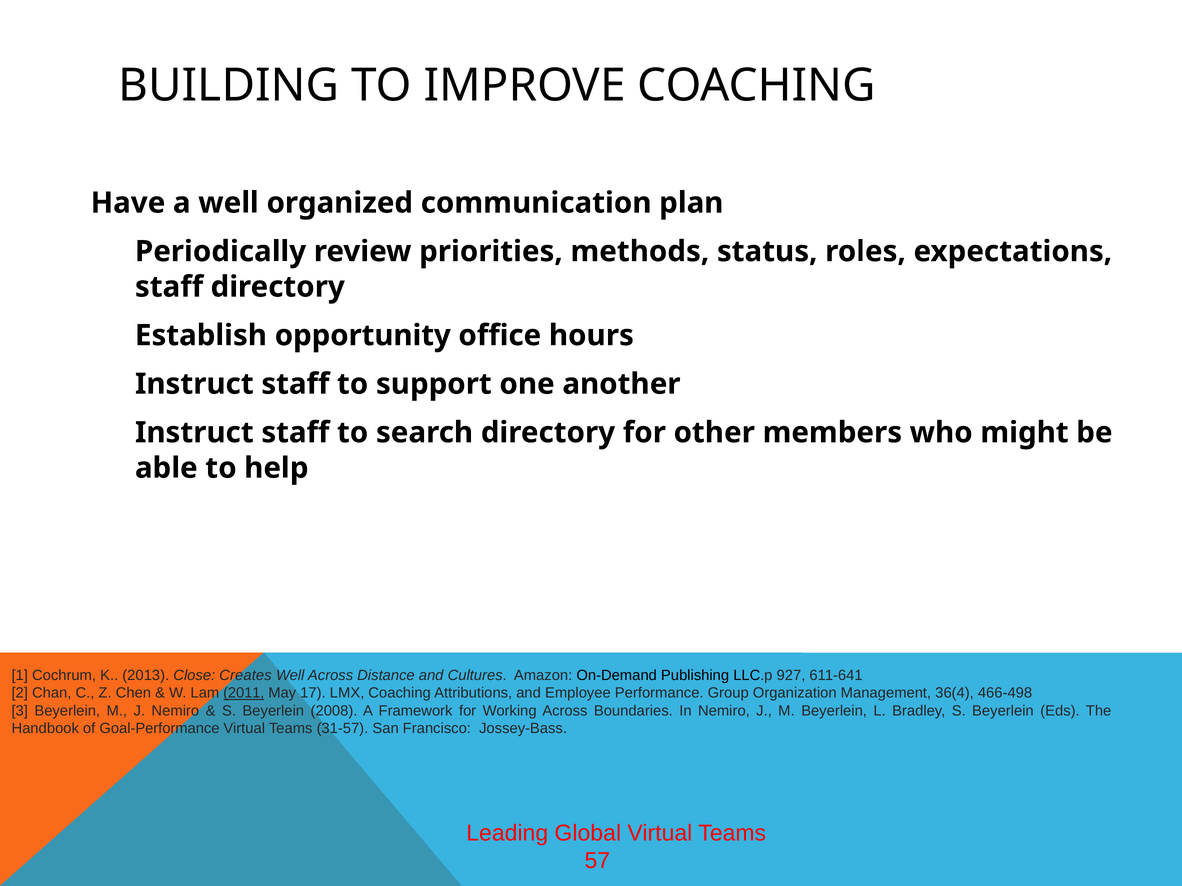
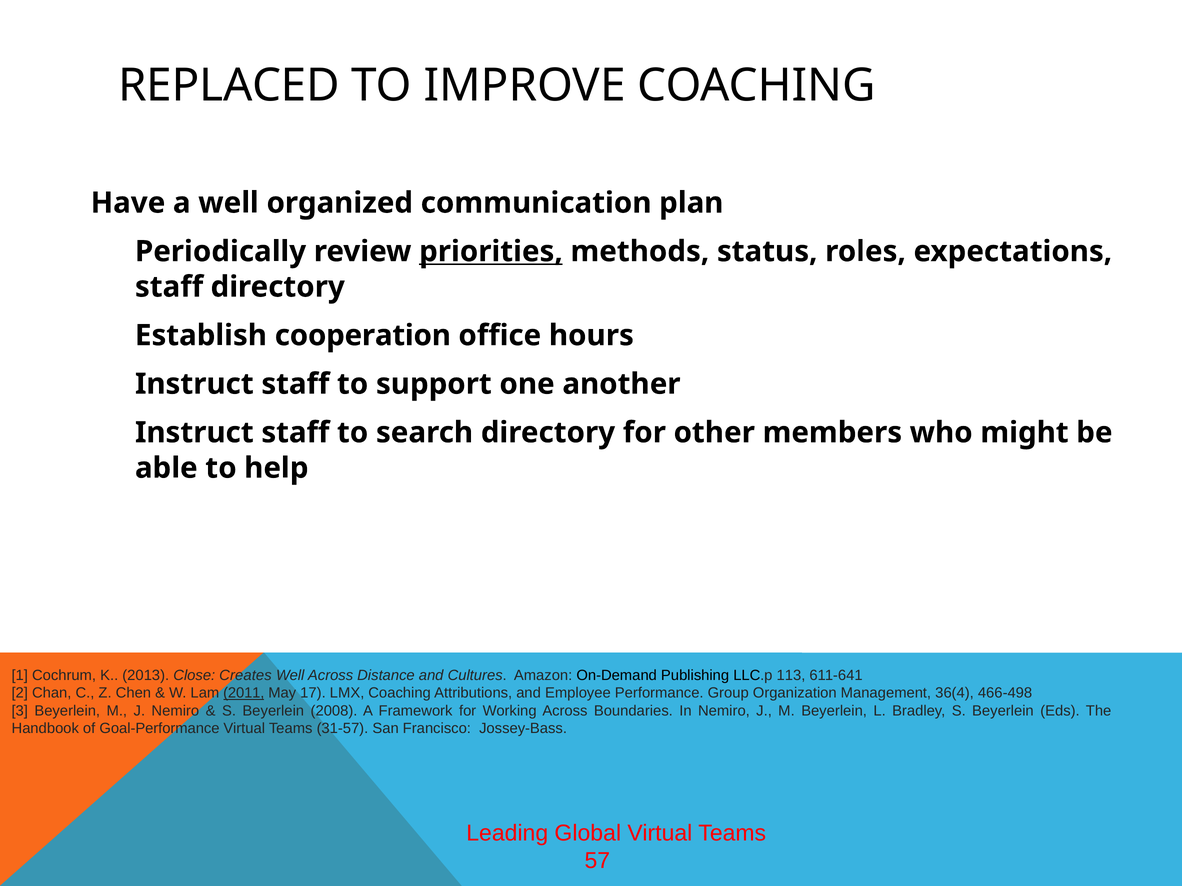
BUILDING: BUILDING -> REPLACED (229, 86)
priorities underline: none -> present (491, 252)
opportunity: opportunity -> cooperation (363, 336)
927: 927 -> 113 (791, 676)
